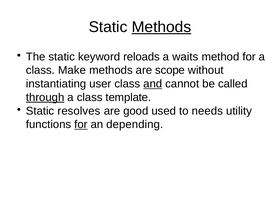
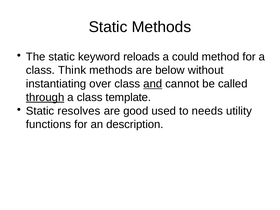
Methods underline: present -> none (161, 27)
waits: waits -> could (185, 57)
Make: Make -> Think (72, 70)
scope: scope -> below (170, 70)
user: user -> over (100, 84)
for underline: present -> none (81, 124)
depending: depending -> description (135, 124)
